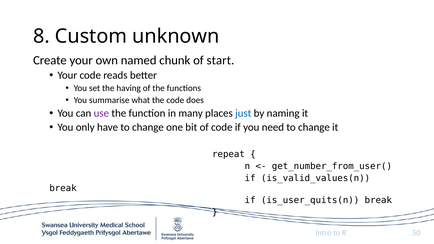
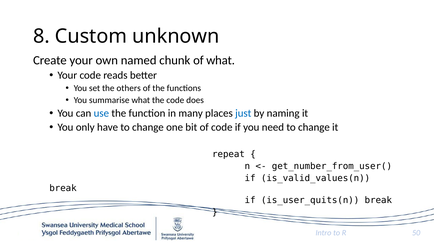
of start: start -> what (221, 60)
having: having -> others (129, 88)
use colour: purple -> blue (101, 113)
